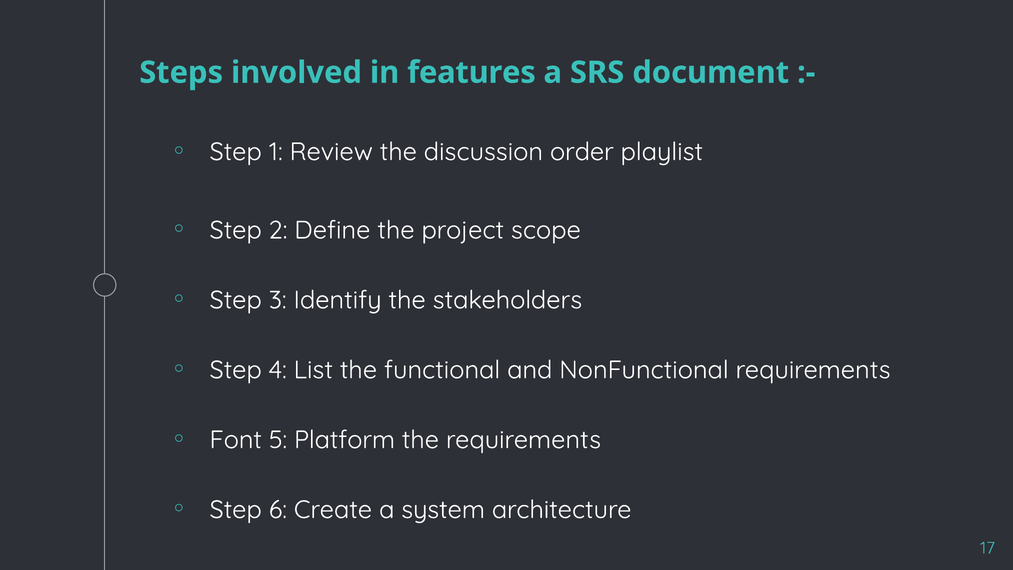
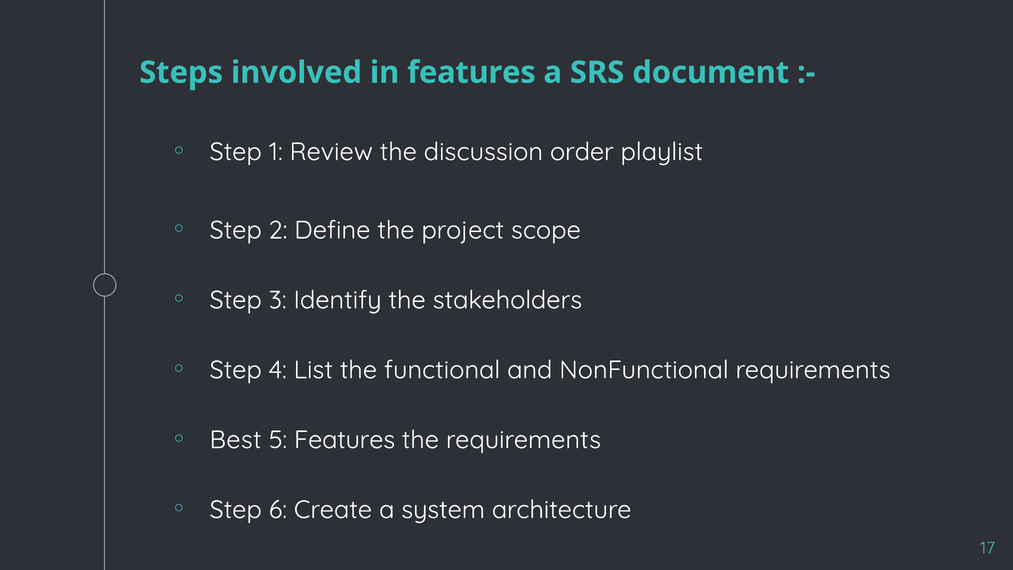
Font: Font -> Best (236, 440)
5 Platform: Platform -> Features (345, 440)
